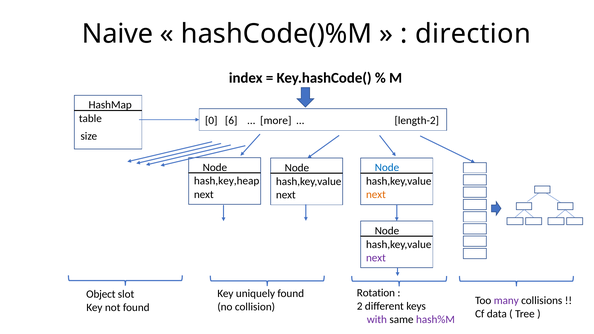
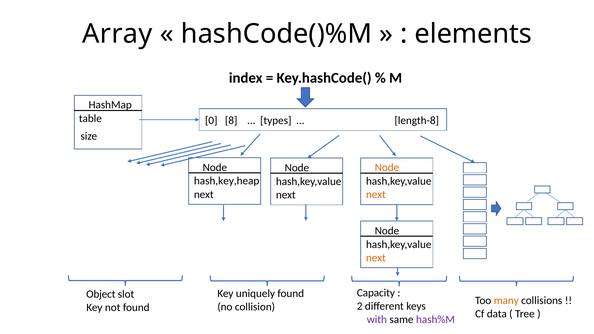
Naive: Naive -> Array (117, 34)
direction: direction -> elements (473, 34)
6: 6 -> 8 (231, 121)
more: more -> types (276, 121)
length-2: length-2 -> length-8 (417, 121)
Node colour: blue -> orange (387, 168)
next colour: purple -> orange (376, 258)
Rotation: Rotation -> Capacity (376, 293)
many colour: purple -> orange (506, 301)
